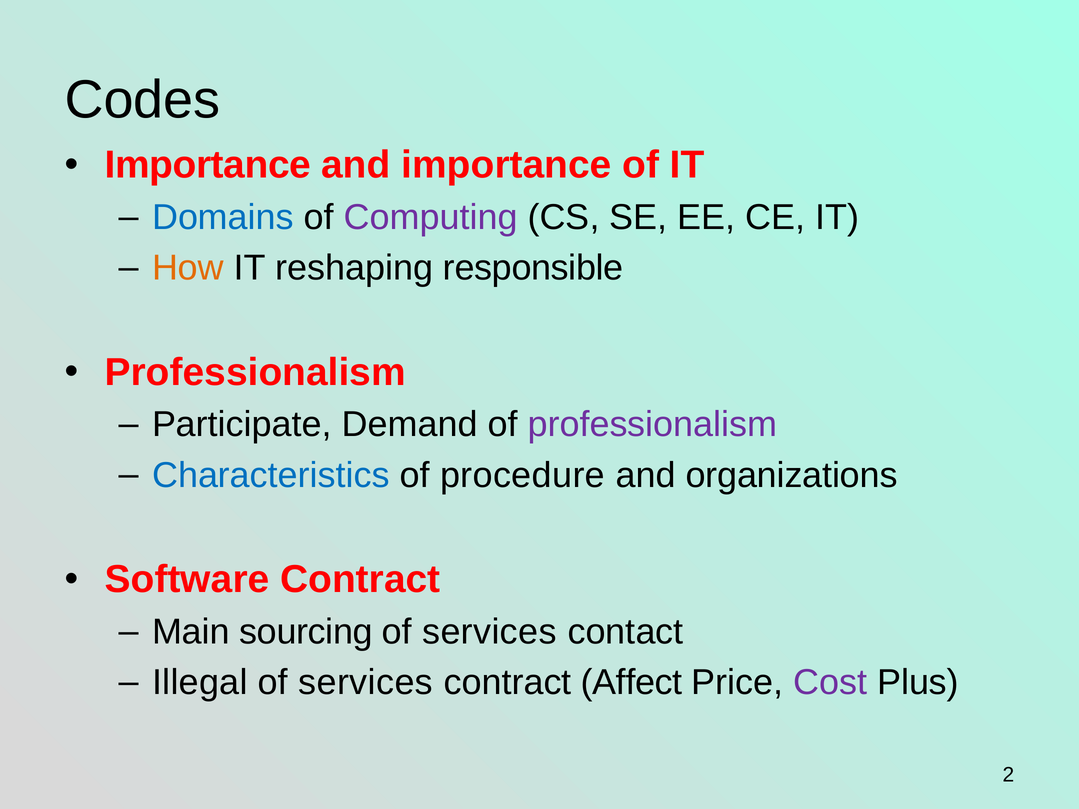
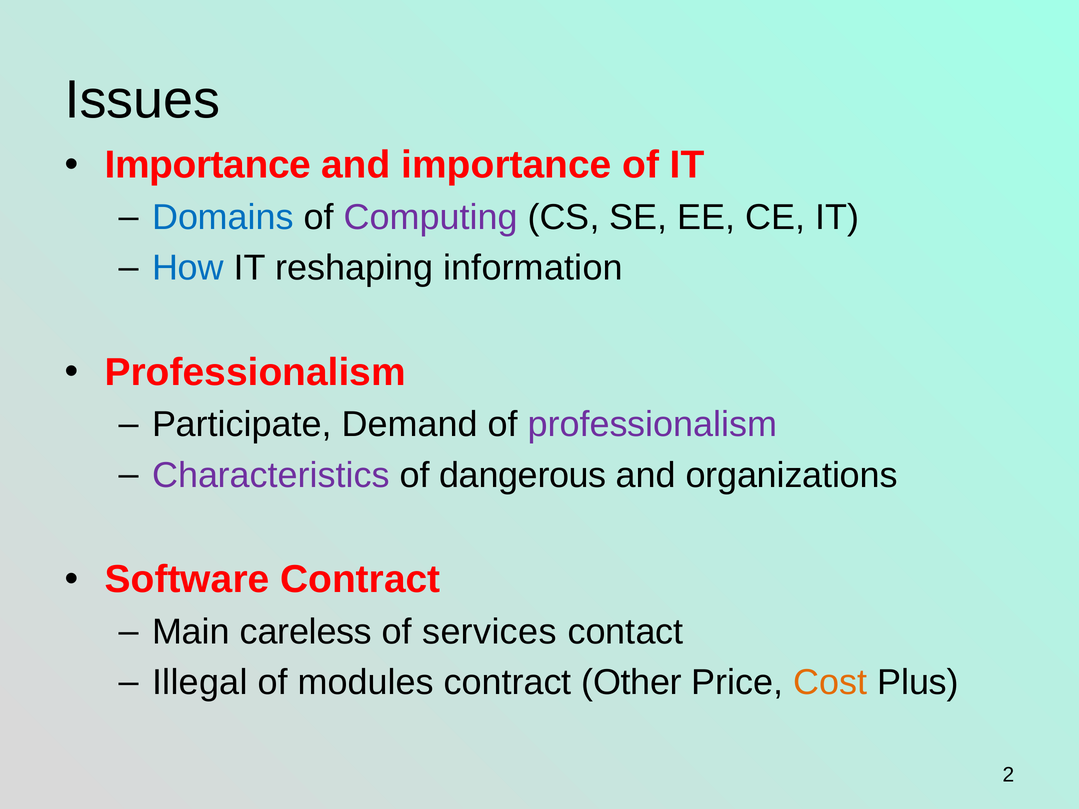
Codes: Codes -> Issues (142, 100)
How colour: orange -> blue (188, 268)
responsible: responsible -> information (533, 268)
Characteristics colour: blue -> purple (271, 475)
procedure: procedure -> dangerous (523, 475)
sourcing: sourcing -> careless (306, 632)
services: services -> modules (366, 683)
Affect: Affect -> Other (632, 683)
Cost colour: purple -> orange (830, 683)
